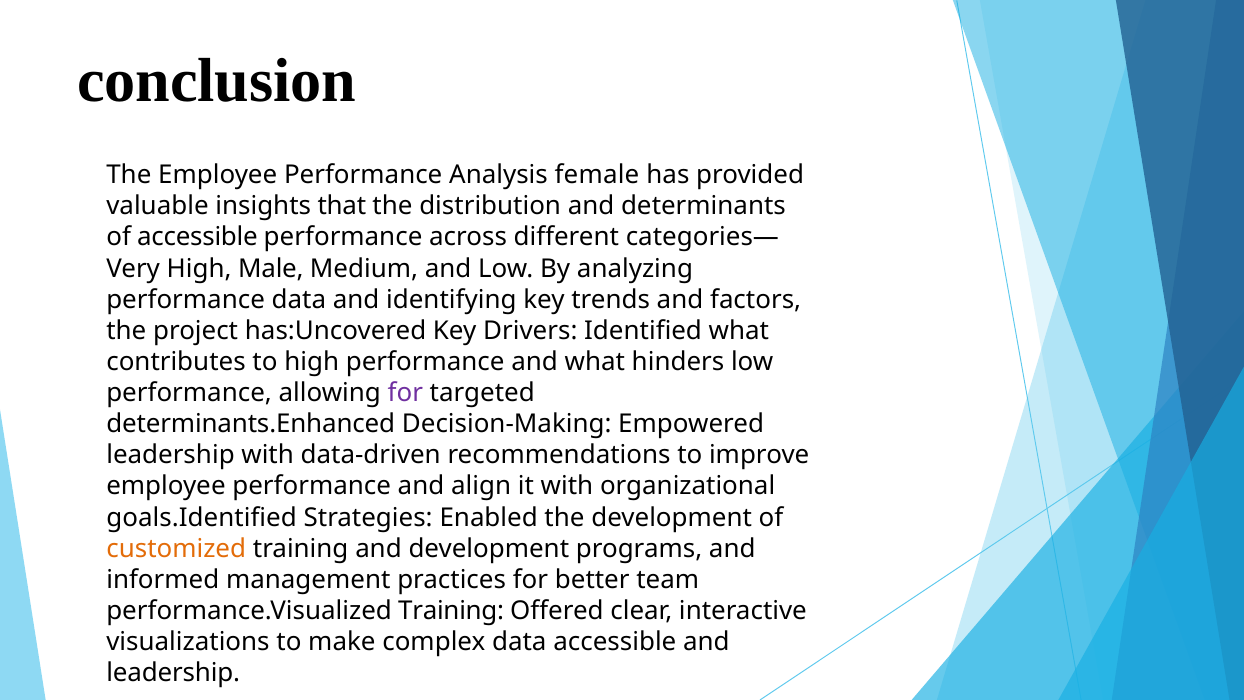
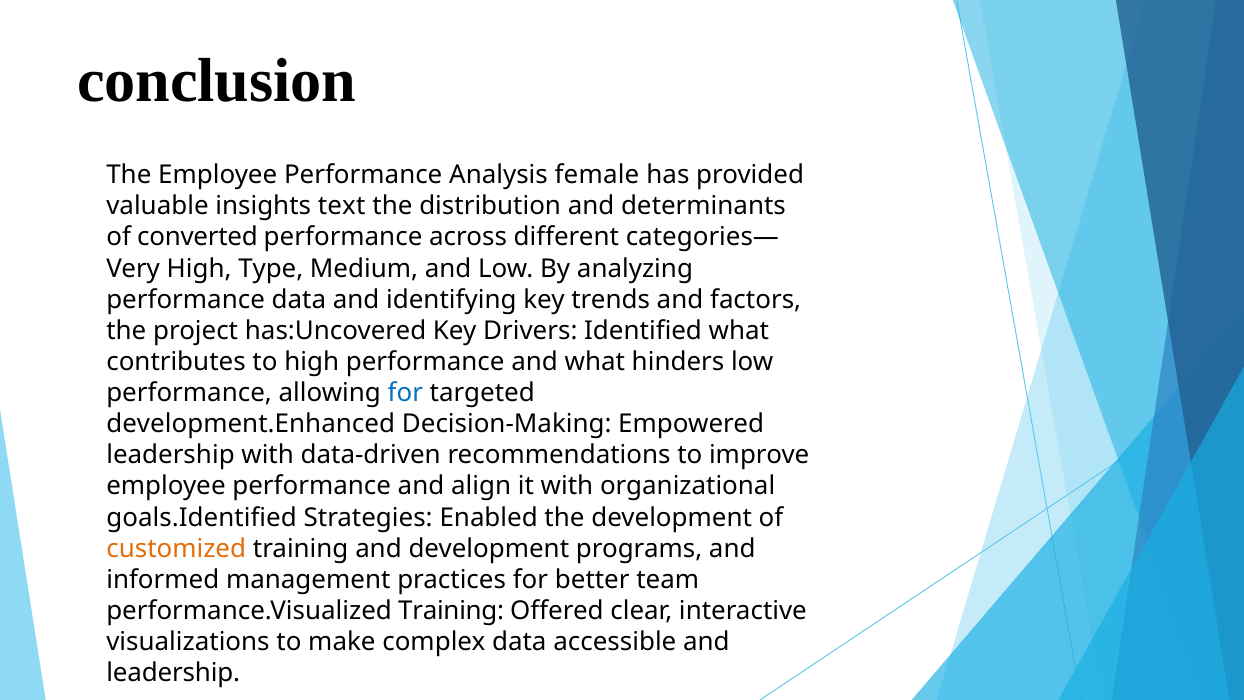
that: that -> text (342, 206)
of accessible: accessible -> converted (197, 237)
Male: Male -> Type (271, 268)
for colour: purple -> blue (405, 393)
determinants.Enhanced: determinants.Enhanced -> development.Enhanced (251, 424)
